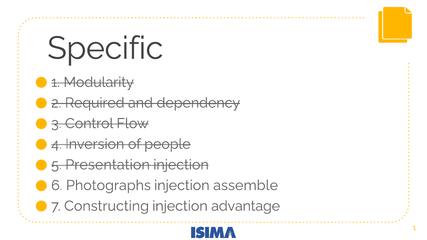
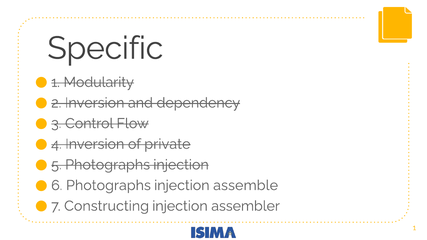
2 Required: Required -> Inversion (95, 103)
people: people -> private (167, 144)
5 Presentation: Presentation -> Photographs (108, 165)
advantage: advantage -> assembler (246, 206)
